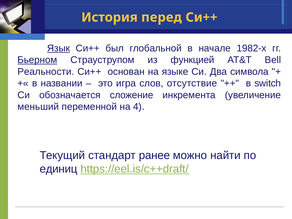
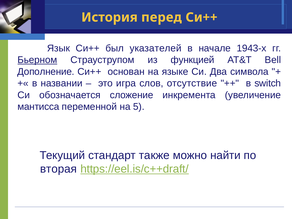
Язык underline: present -> none (59, 48)
глобальной: глобальной -> указателей (156, 48)
1982-х: 1982-х -> 1943-х (252, 48)
Реальности: Реальности -> Дополнение (46, 72)
меньший: меньший -> мантисса (38, 107)
4: 4 -> 5 (139, 107)
ранее: ранее -> также (154, 155)
единиц: единиц -> вторая (58, 169)
